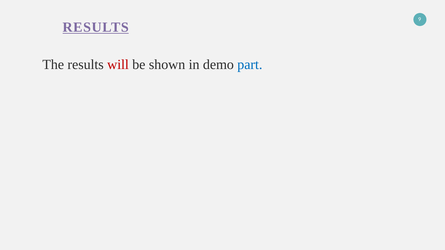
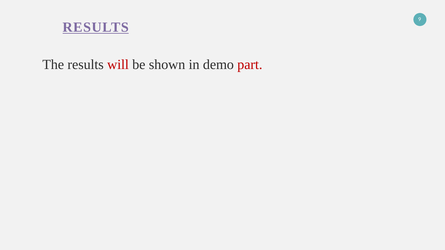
part colour: blue -> red (250, 65)
